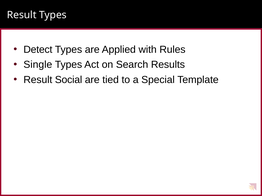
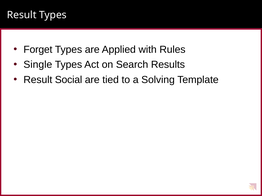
Detect: Detect -> Forget (38, 50)
Special: Special -> Solving (158, 80)
